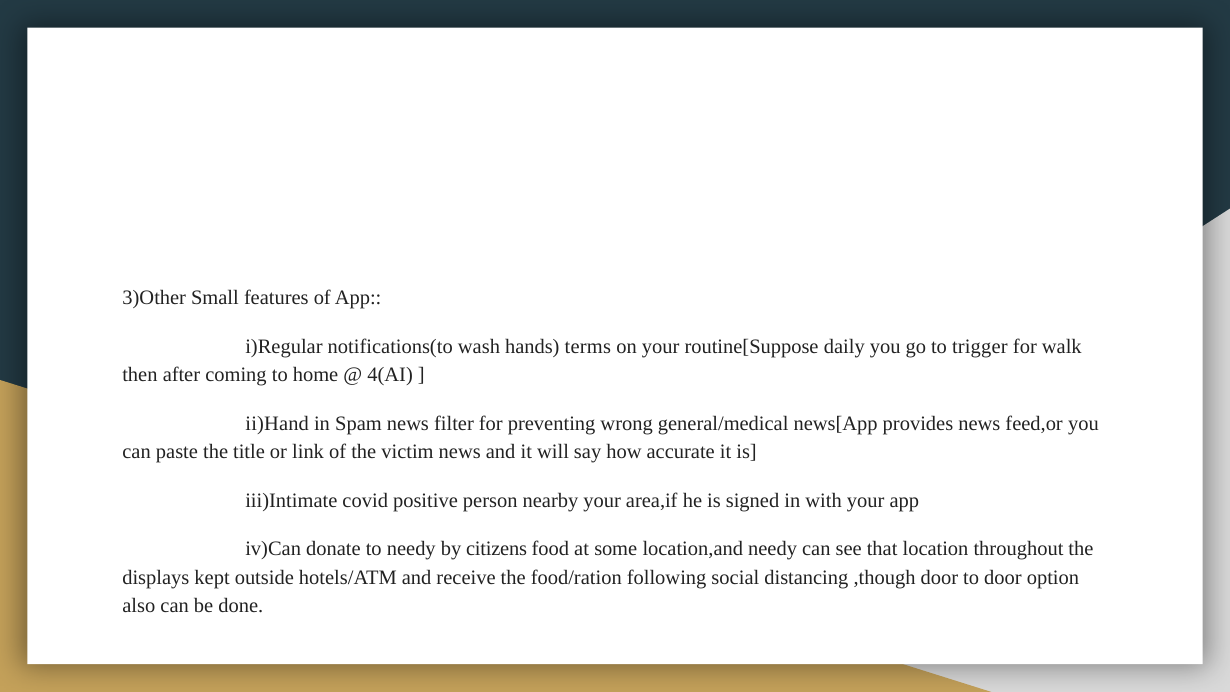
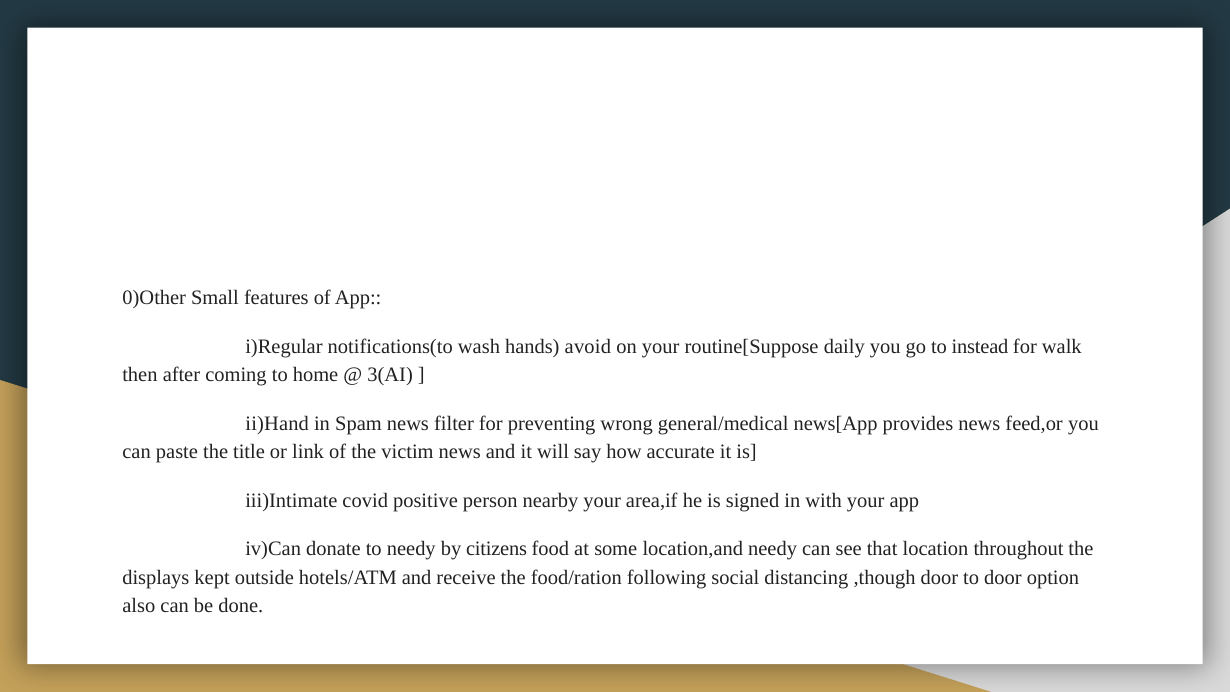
3)Other: 3)Other -> 0)Other (154, 297)
terms: terms -> avoid (588, 346)
trigger: trigger -> instead (980, 346)
4(AI: 4(AI -> 3(AI (390, 375)
